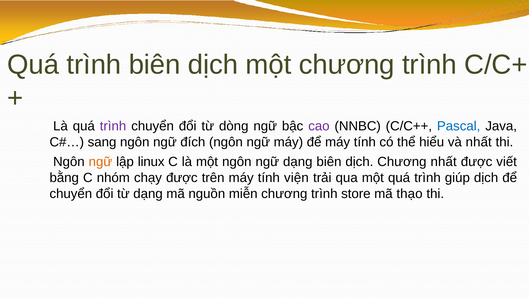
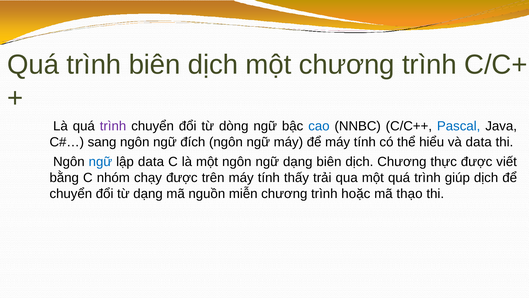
cao colour: purple -> blue (319, 126)
và nhất: nhất -> data (479, 142)
ngữ colour: orange -> blue (100, 162)
lập linux: linux -> data (151, 162)
Chương nhất: nhất -> thực (444, 162)
viện: viện -> thấy (296, 177)
store: store -> hoặc (356, 193)
